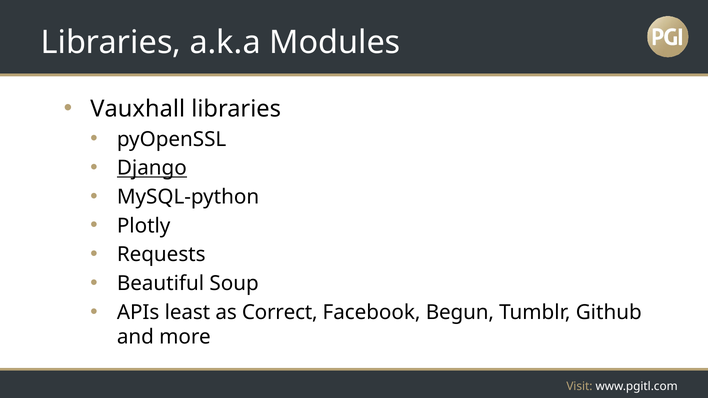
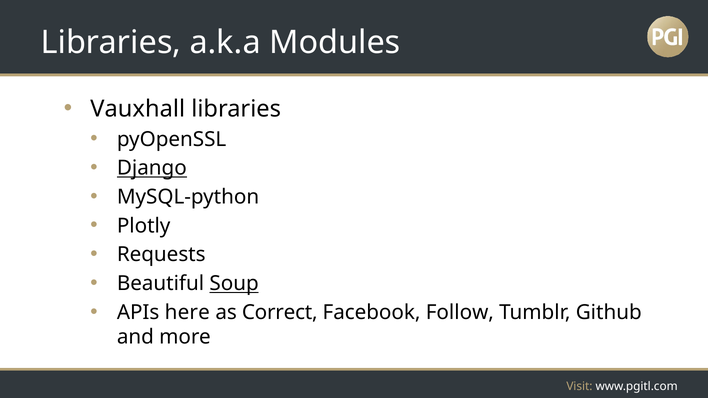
Soup underline: none -> present (234, 284)
least: least -> here (187, 313)
Begun: Begun -> Follow (460, 313)
